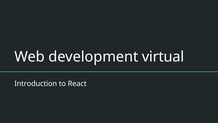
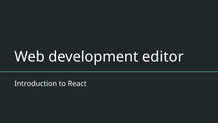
virtual: virtual -> editor (163, 57)
